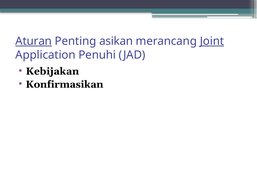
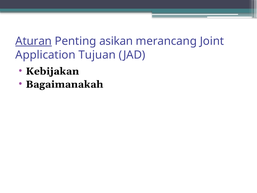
Joint underline: present -> none (212, 41)
Penuhi: Penuhi -> Tujuan (97, 55)
Konfirmasikan: Konfirmasikan -> Bagaimanakah (64, 84)
